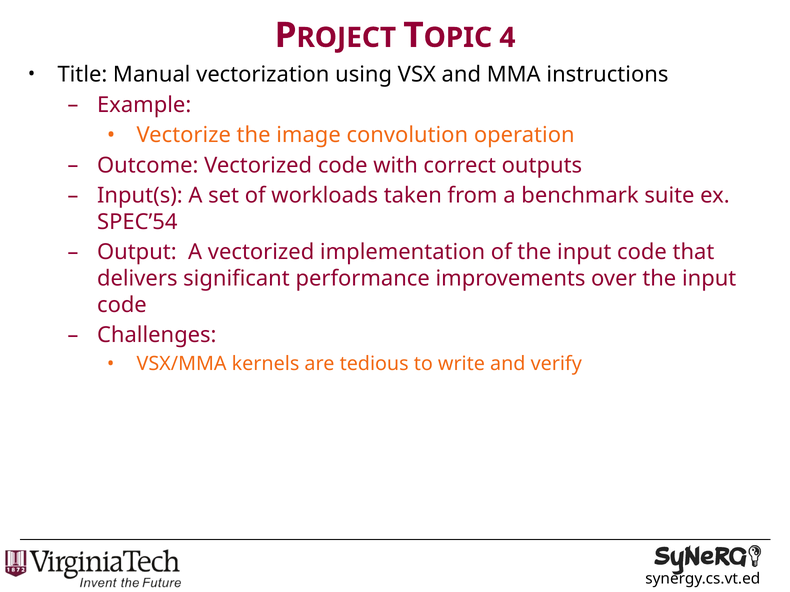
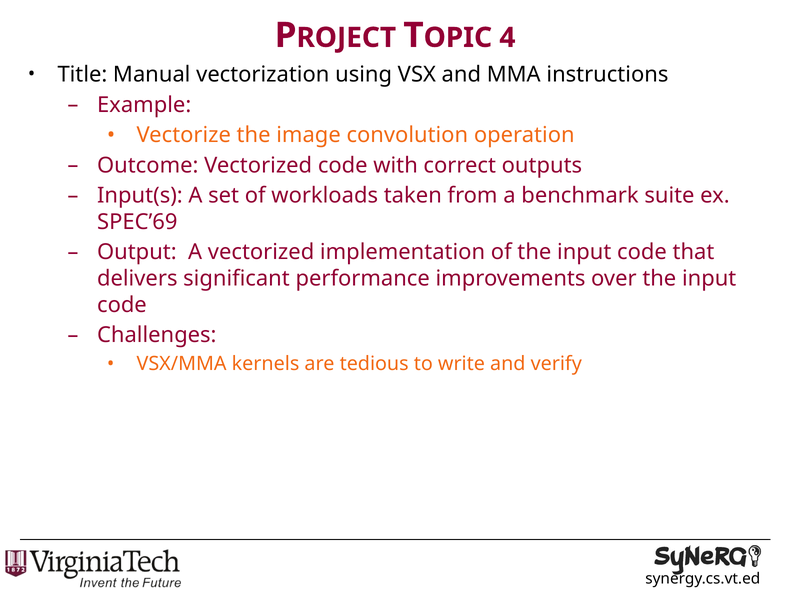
SPEC’54: SPEC’54 -> SPEC’69 (137, 222)
